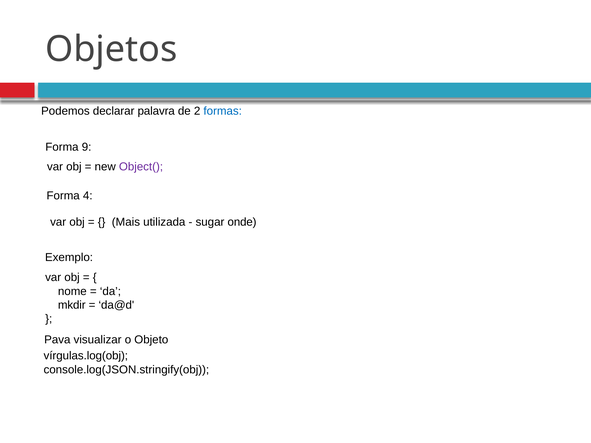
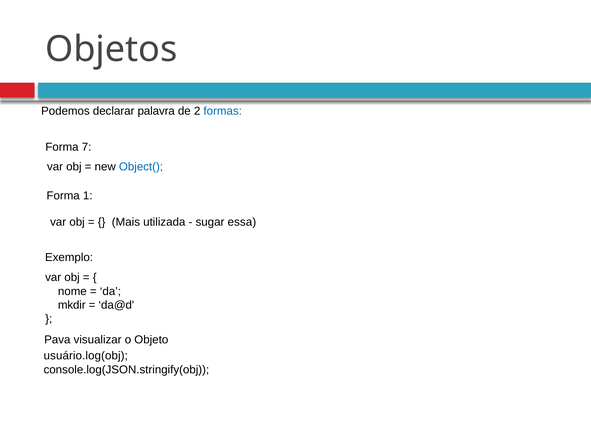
9: 9 -> 7 (87, 147)
Object( colour: purple -> blue (141, 167)
4: 4 -> 1 (88, 196)
onde: onde -> essa (242, 222)
vírgulas.log(obj: vírgulas.log(obj -> usuário.log(obj (86, 356)
